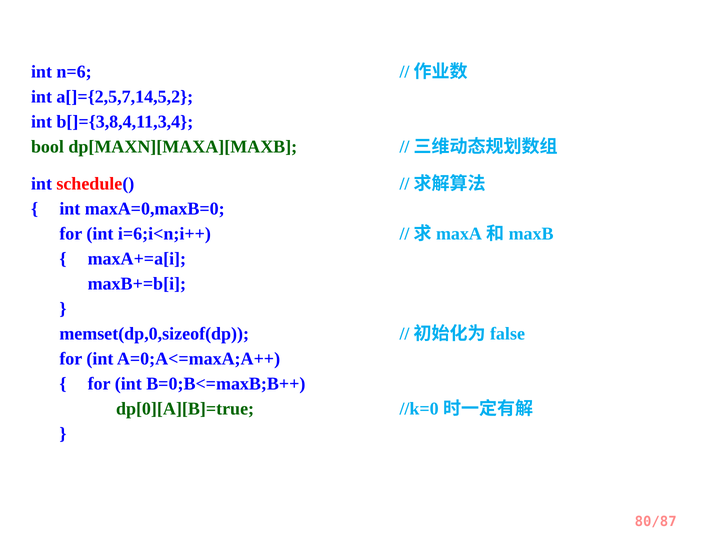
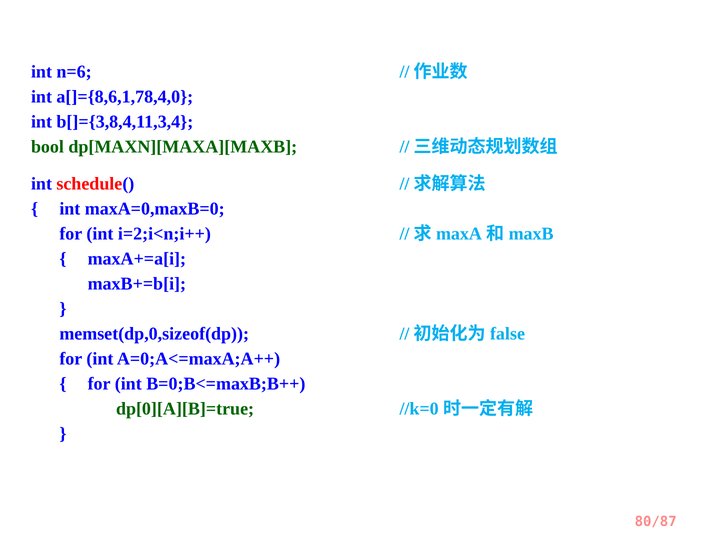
a[]={2,5,7,14,5,2: a[]={2,5,7,14,5,2 -> a[]={8,6,1,78,4,0 (125, 97)
i=6;i<n;i++: i=6;i<n;i++ -> i=2;i<n;i++ (164, 234)
